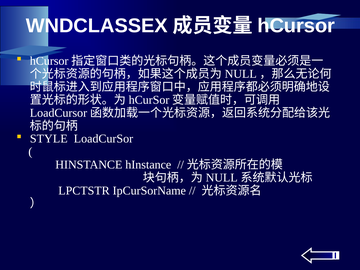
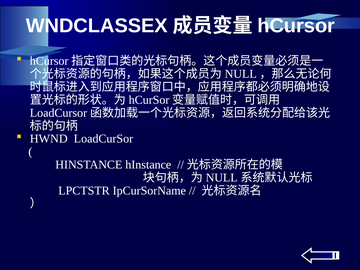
STYLE: STYLE -> HWND (49, 139)
